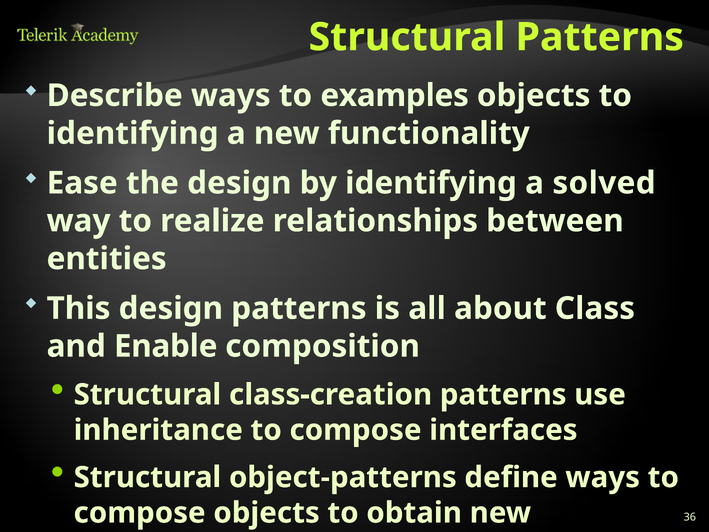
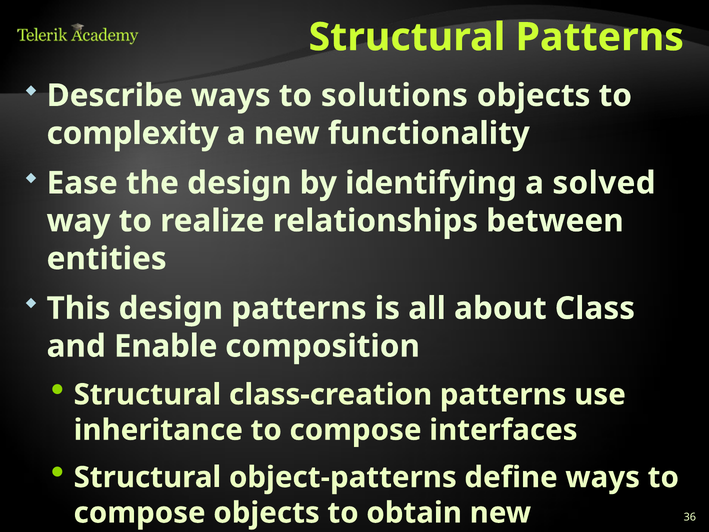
examples: examples -> solutions (394, 96)
identifying: identifying -> complexity (133, 133)
